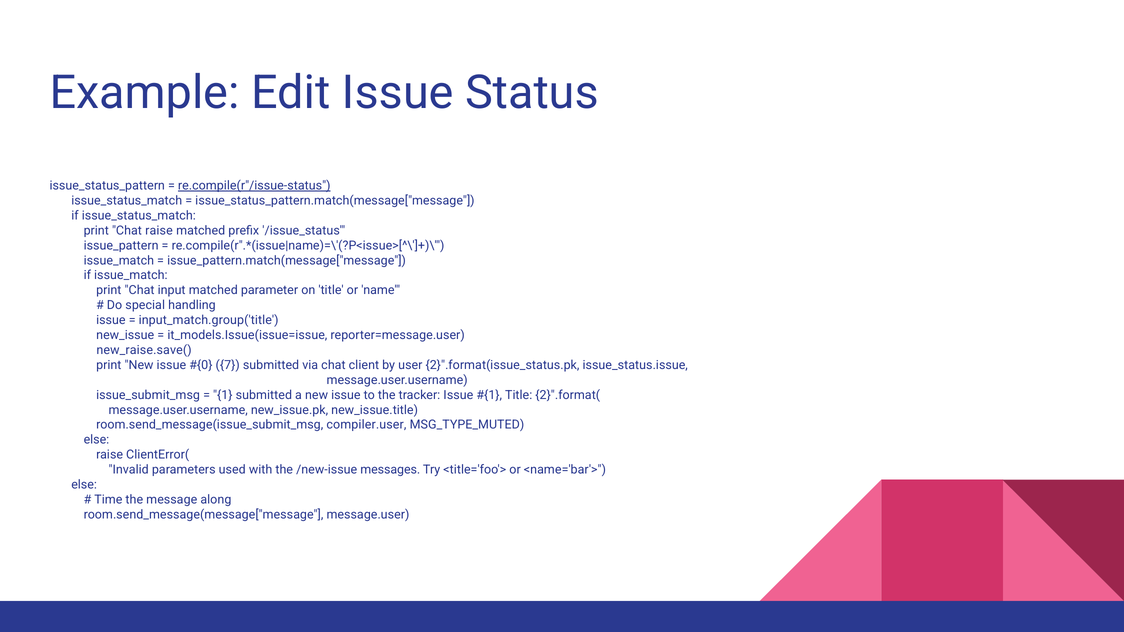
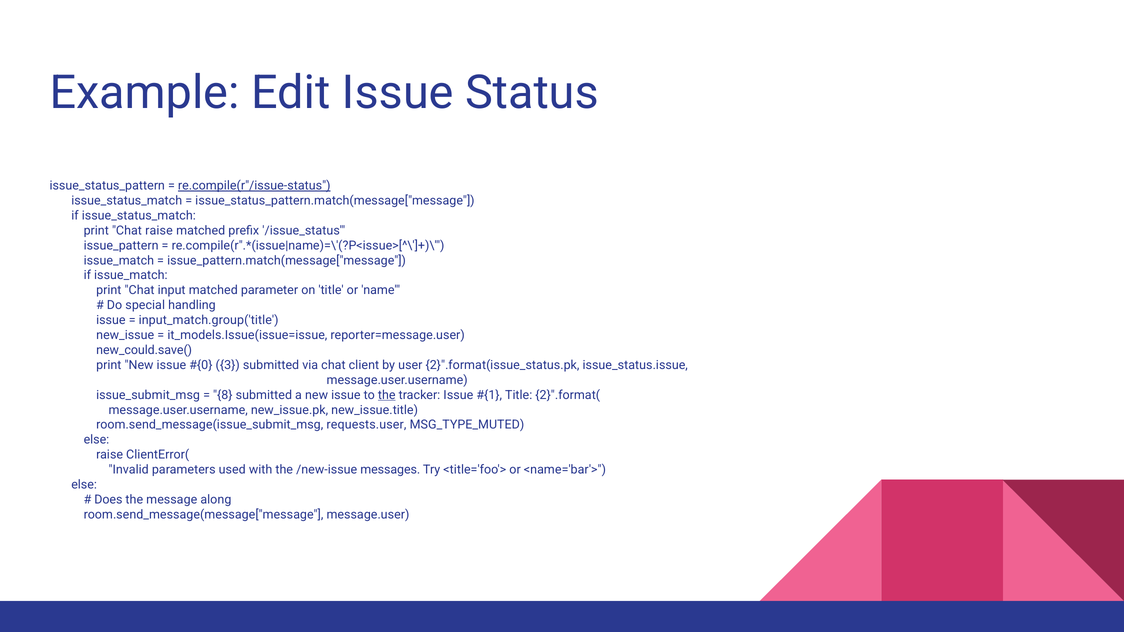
new_raise.save(: new_raise.save( -> new_could.save( (144, 350)
7: 7 -> 3 (228, 365)
1: 1 -> 8 (223, 395)
the underline: none -> present (387, 395)
compiler.user: compiler.user -> requests.user (366, 425)
Time: Time -> Does (108, 500)
